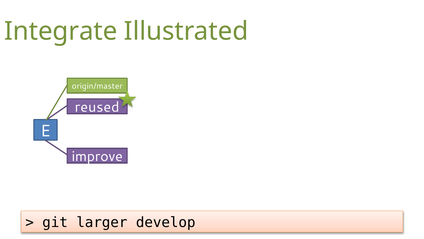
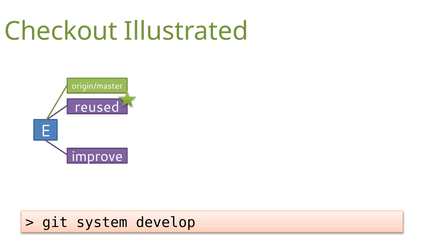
Integrate: Integrate -> Checkout (61, 31)
larger: larger -> system (102, 222)
